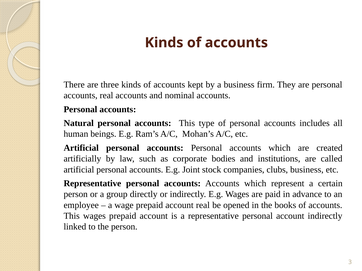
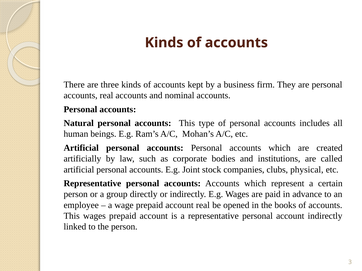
clubs business: business -> physical (307, 170)
